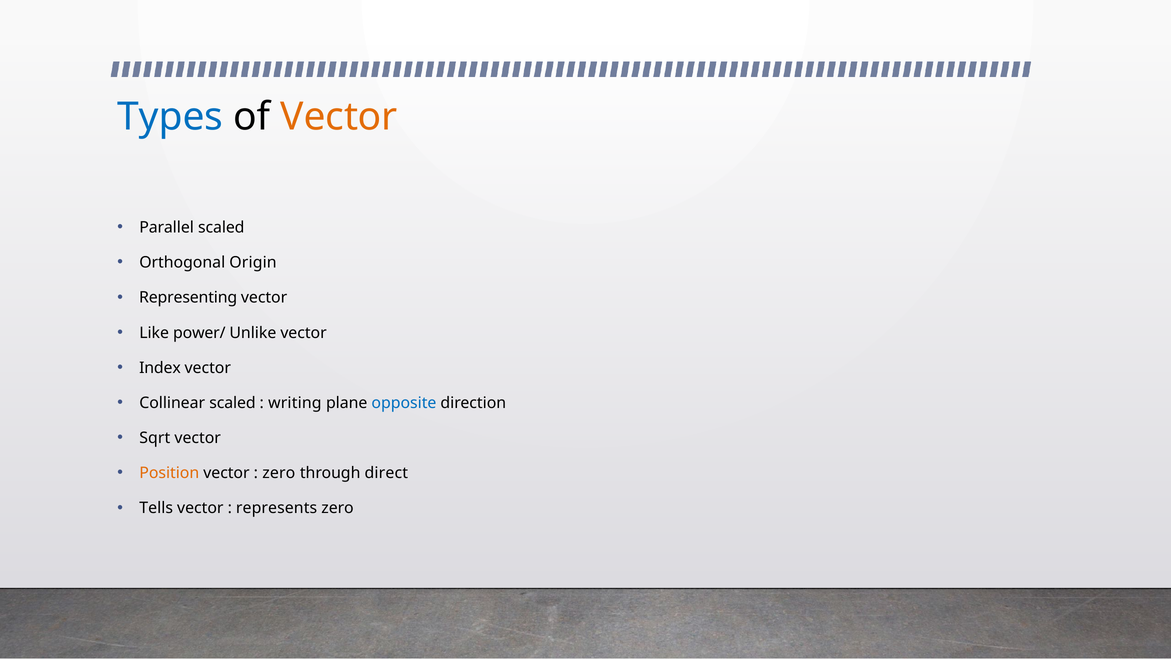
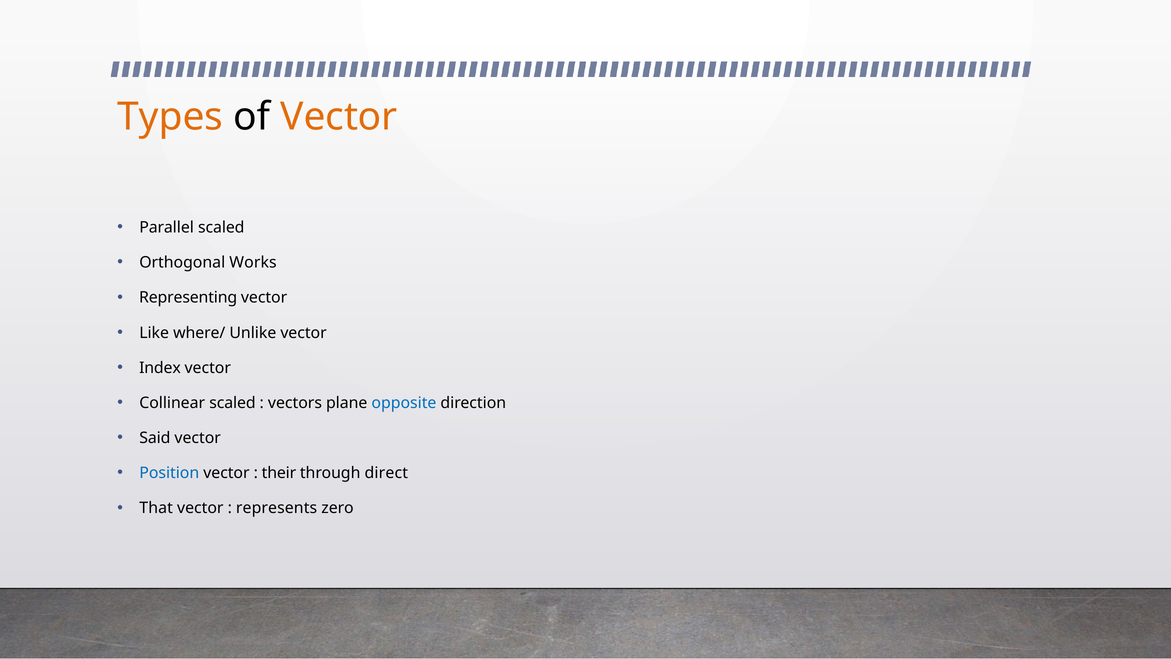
Types colour: blue -> orange (170, 117)
Origin: Origin -> Works (253, 262)
power/: power/ -> where/ (199, 333)
writing: writing -> vectors (295, 403)
Sqrt: Sqrt -> Said (155, 438)
Position colour: orange -> blue (169, 473)
zero: zero -> their (279, 473)
Tells: Tells -> That (156, 508)
